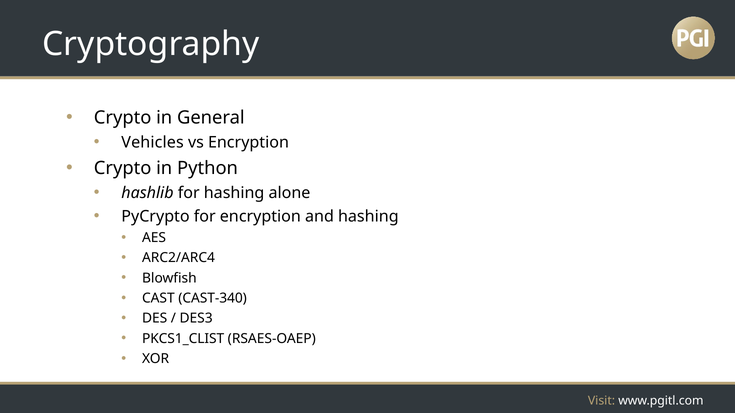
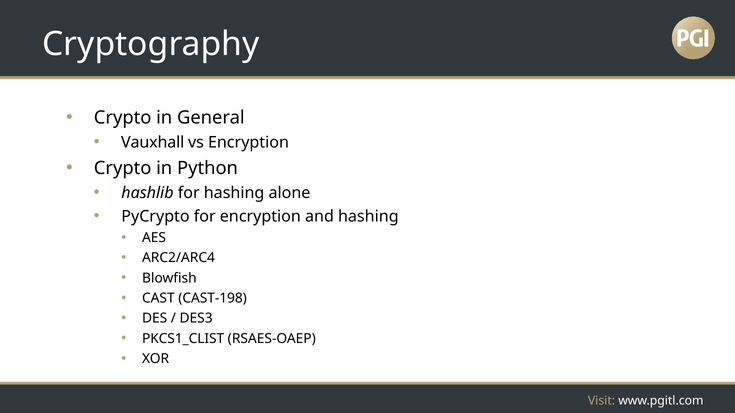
Vehicles: Vehicles -> Vauxhall (153, 142)
CAST-340: CAST-340 -> CAST-198 (213, 299)
